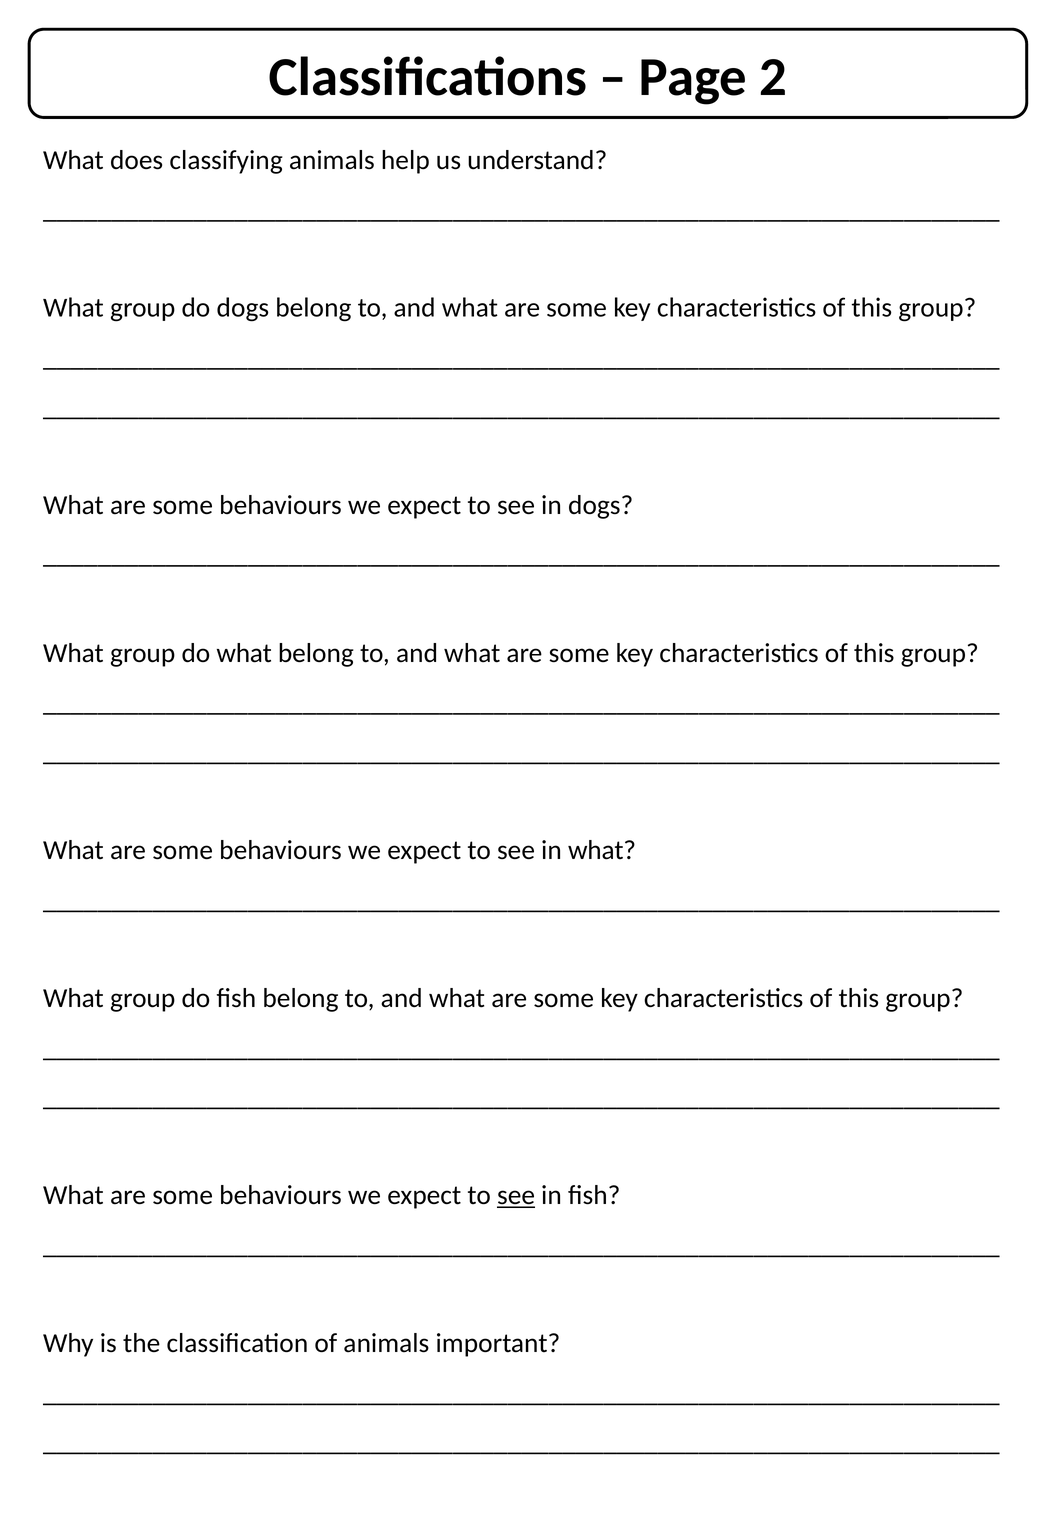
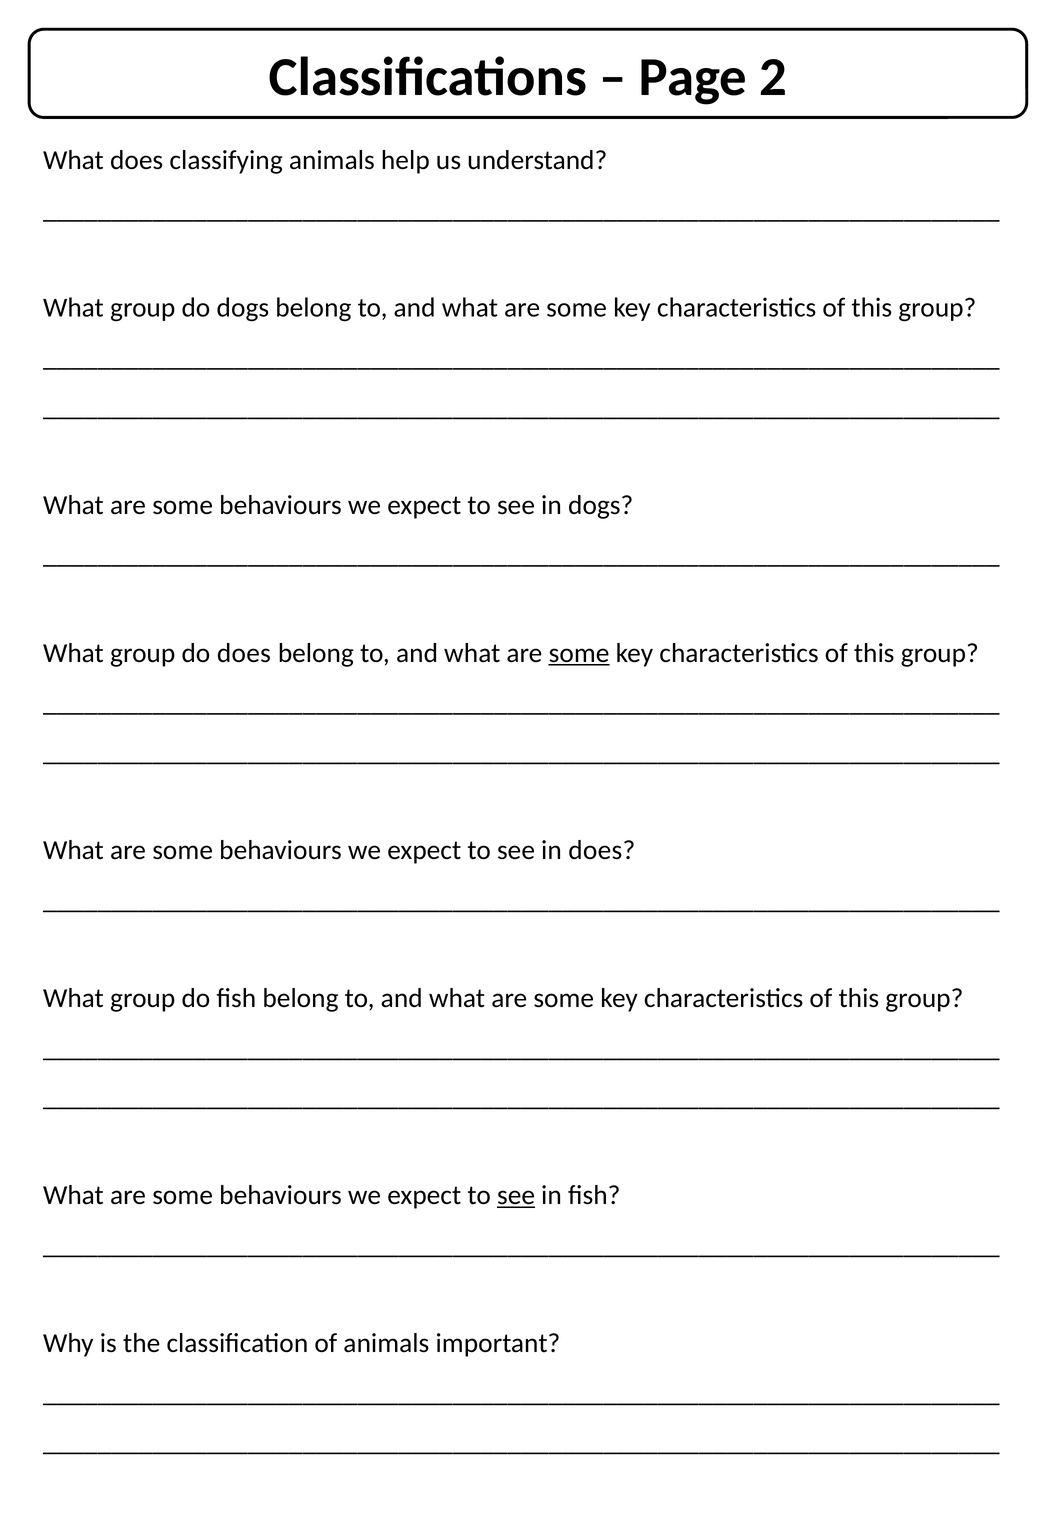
do what: what -> does (244, 653)
some underline: none -> present (579, 653)
in what: what -> does (602, 850)
